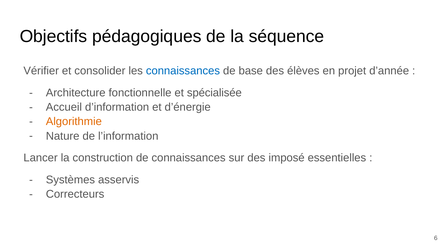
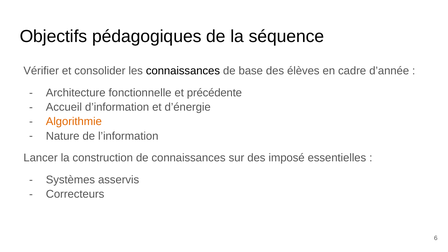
connaissances colour: blue -> black (183, 71)
projet: projet -> cadre (352, 71)
spécialisée: spécialisée -> précédente (214, 93)
